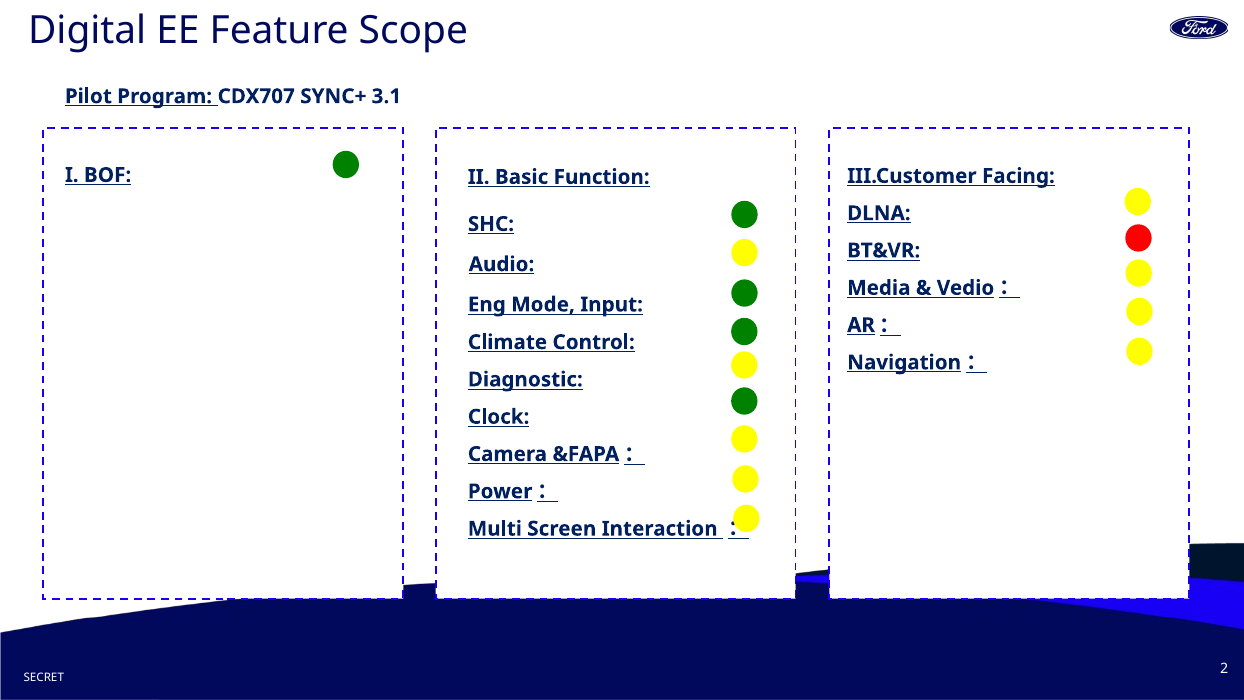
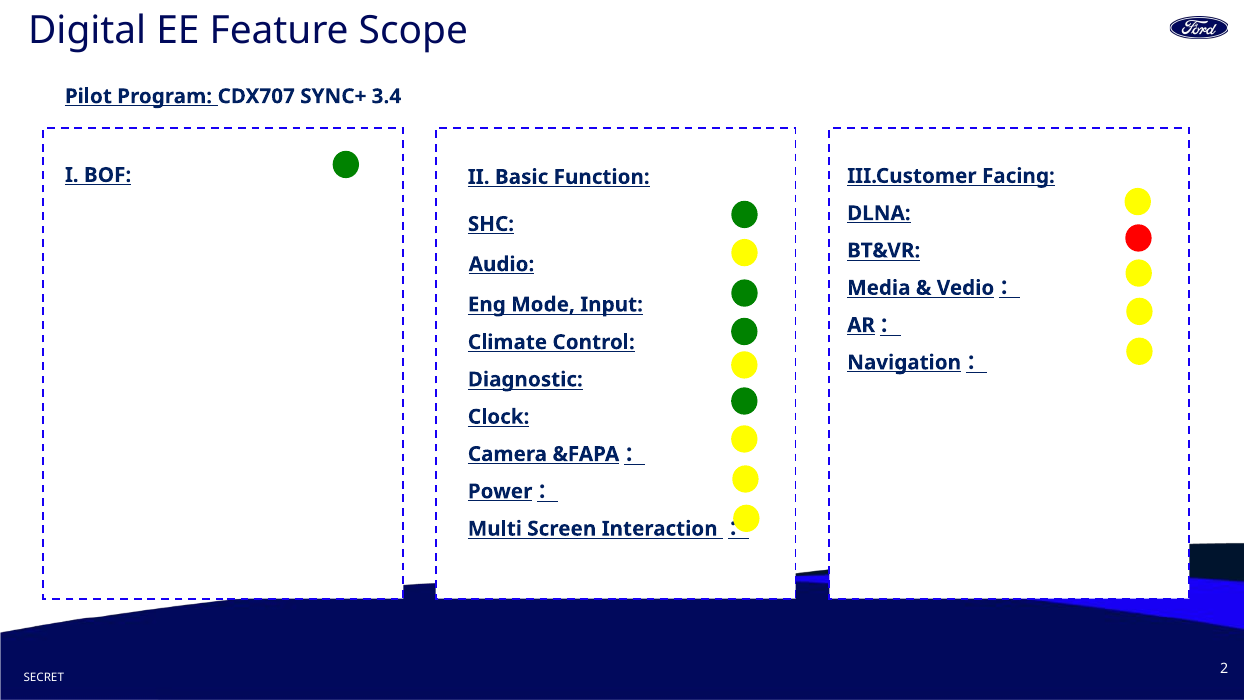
3.1: 3.1 -> 3.4 (386, 96)
